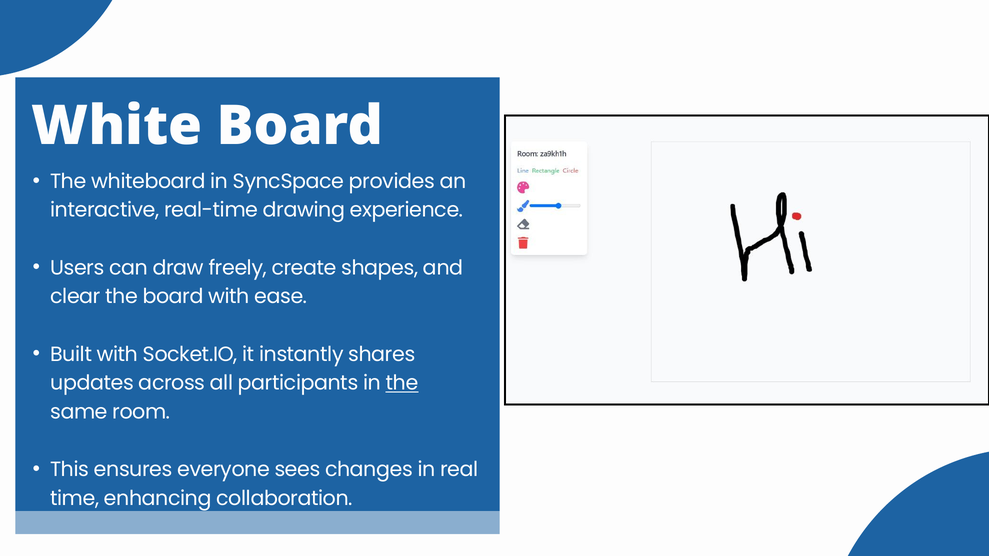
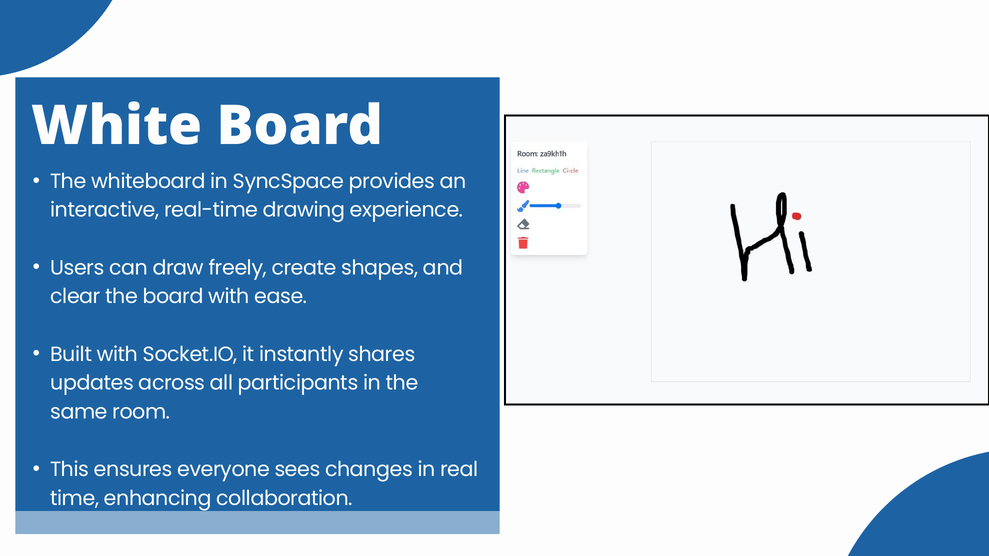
the underline: present -> none (402, 383)
